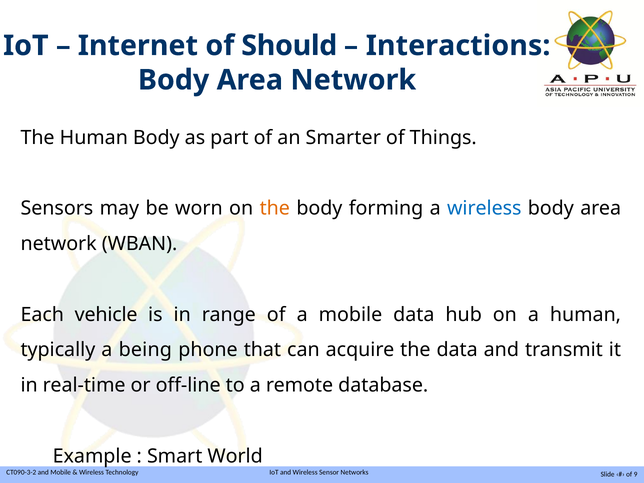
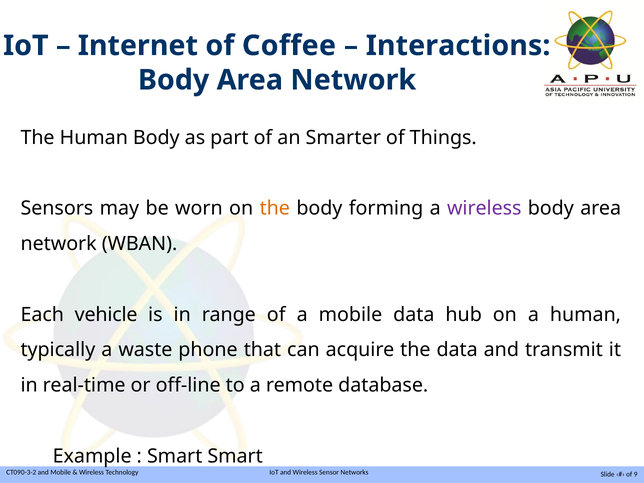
Should: Should -> Coffee (289, 46)
wireless colour: blue -> purple (484, 208)
being: being -> waste (145, 350)
Smart World: World -> Smart (235, 456)
